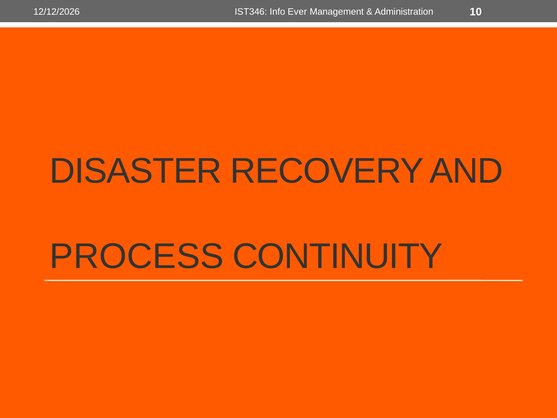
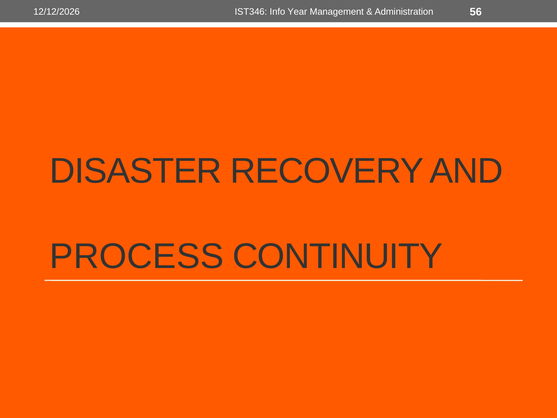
Ever: Ever -> Year (297, 12)
10: 10 -> 56 (476, 12)
